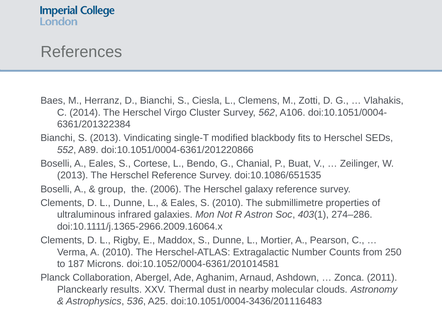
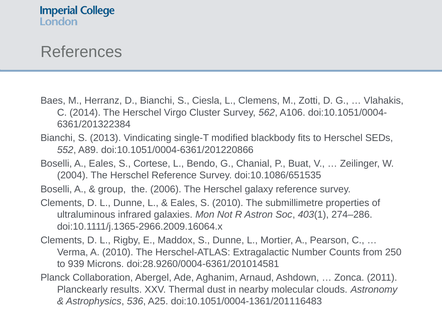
2013: 2013 -> 2004 (73, 175)
187: 187 -> 939 (76, 263)
doi:10.1052/0004-6361/201014581: doi:10.1052/0004-6361/201014581 -> doi:28.9260/0004-6361/201014581 (203, 263)
doi:10.1051/0004-3436/201116483: doi:10.1051/0004-3436/201116483 -> doi:10.1051/0004-1361/201116483 (246, 301)
